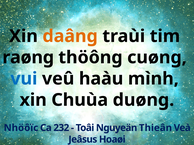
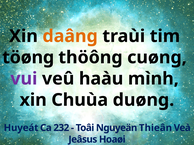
raøng: raøng -> töøng (28, 58)
vui colour: blue -> purple (24, 79)
Nhöôïc: Nhöôïc -> Huyeát (21, 128)
